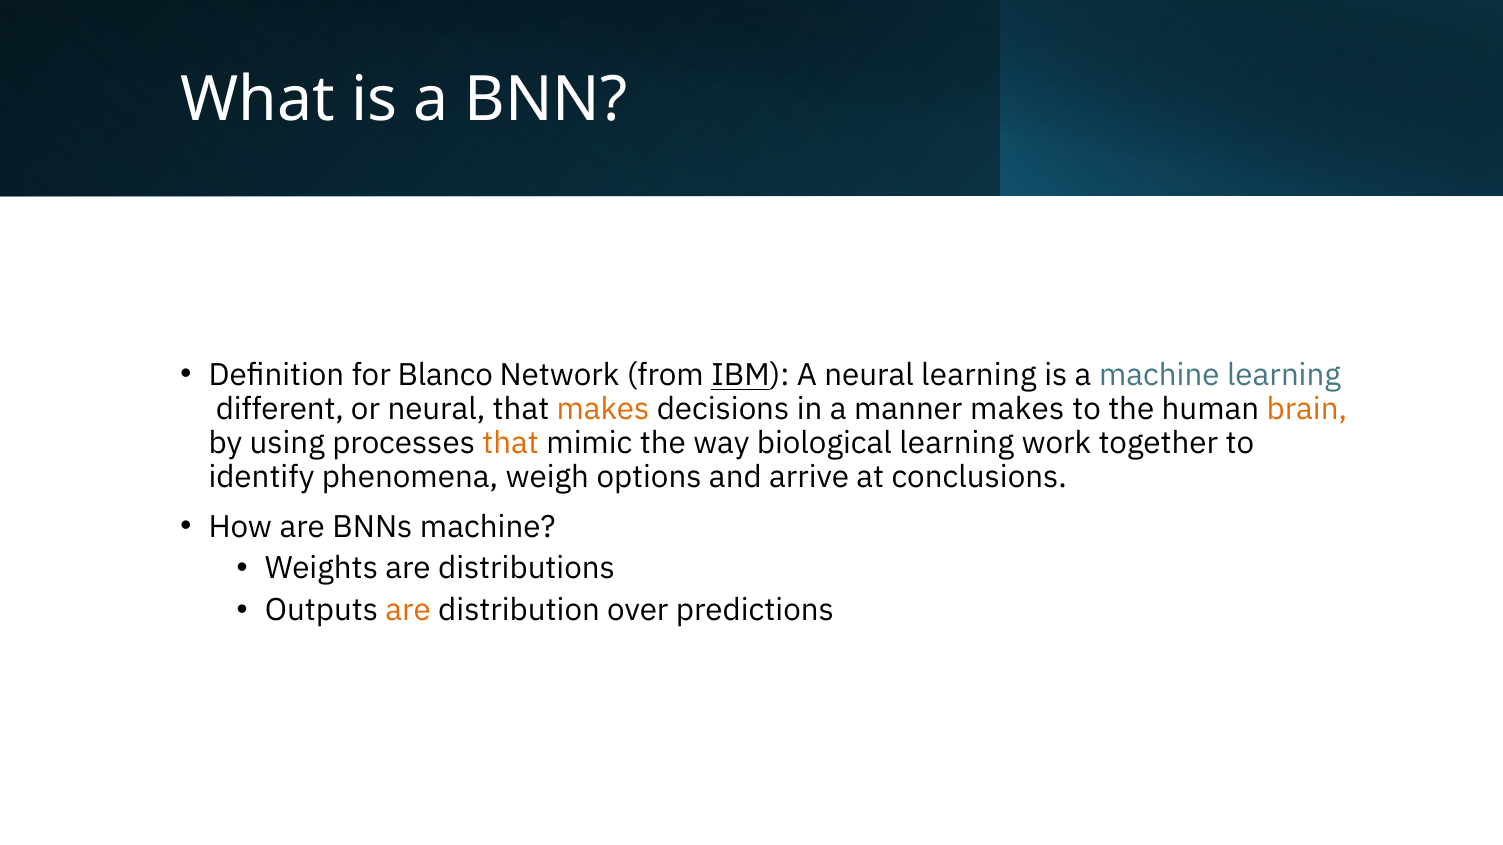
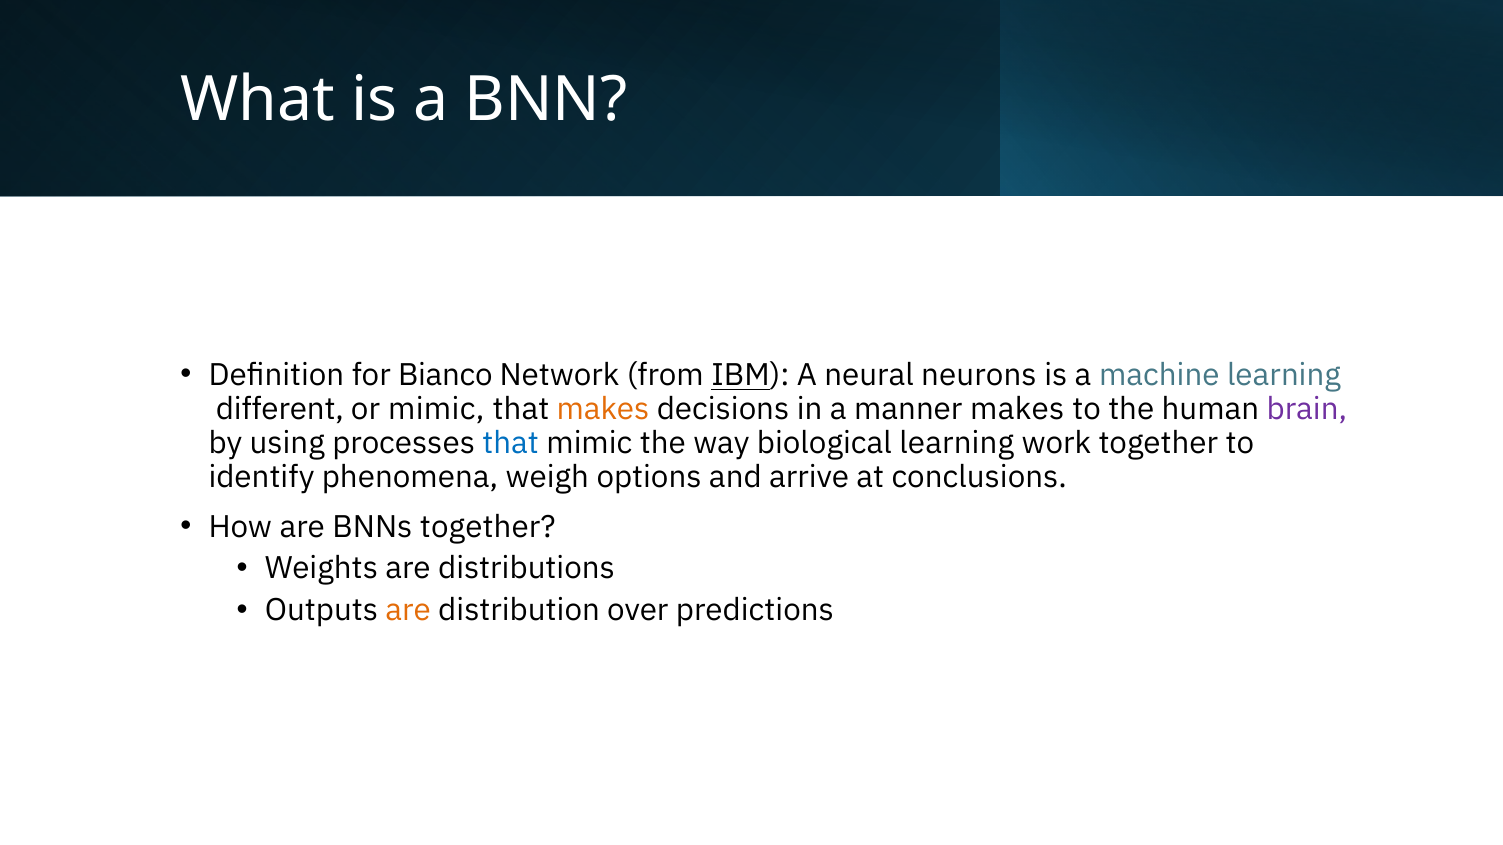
Blanco: Blanco -> Bianco (445, 375)
neural learning: learning -> neurons (979, 375)
or neural: neural -> mimic (436, 410)
brain colour: orange -> purple (1307, 410)
that colour: orange -> blue (511, 444)
BNNs machine: machine -> together (488, 527)
